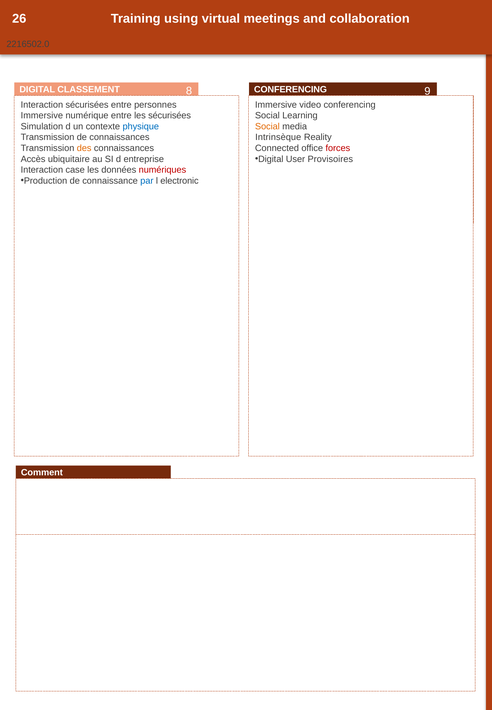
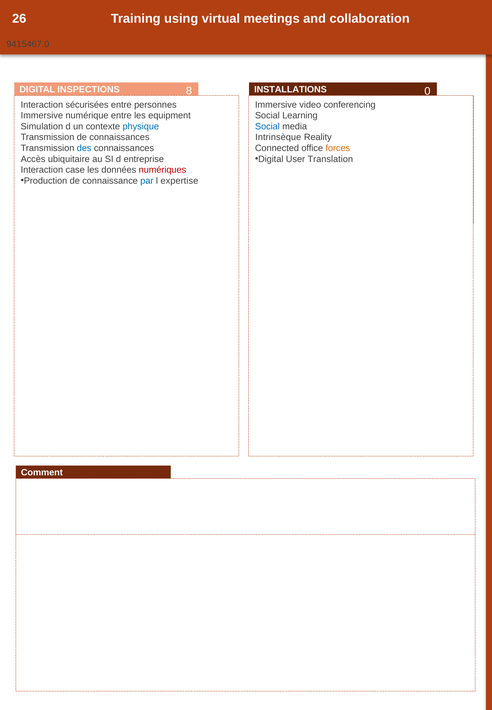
2216502.0: 2216502.0 -> 9415467.0 (28, 44)
CLASSEMENT: CLASSEMENT -> INSPECTIONS (89, 90)
CONFERENCING: CONFERENCING -> INSTALLATIONS (290, 90)
8 9: 9 -> 0 (427, 91)
les sécurisées: sécurisées -> equipment (170, 116)
Social colour: orange -> blue (267, 127)
des colour: orange -> blue (84, 148)
forces colour: red -> orange (338, 148)
Provisoires: Provisoires -> Translation (330, 159)
electronic: electronic -> expertise (179, 181)
